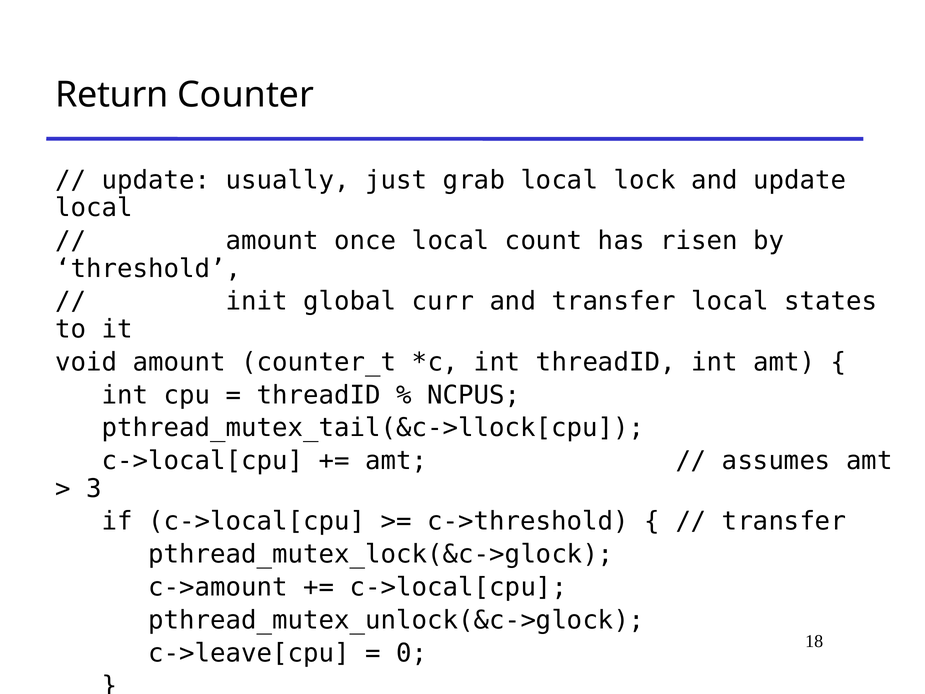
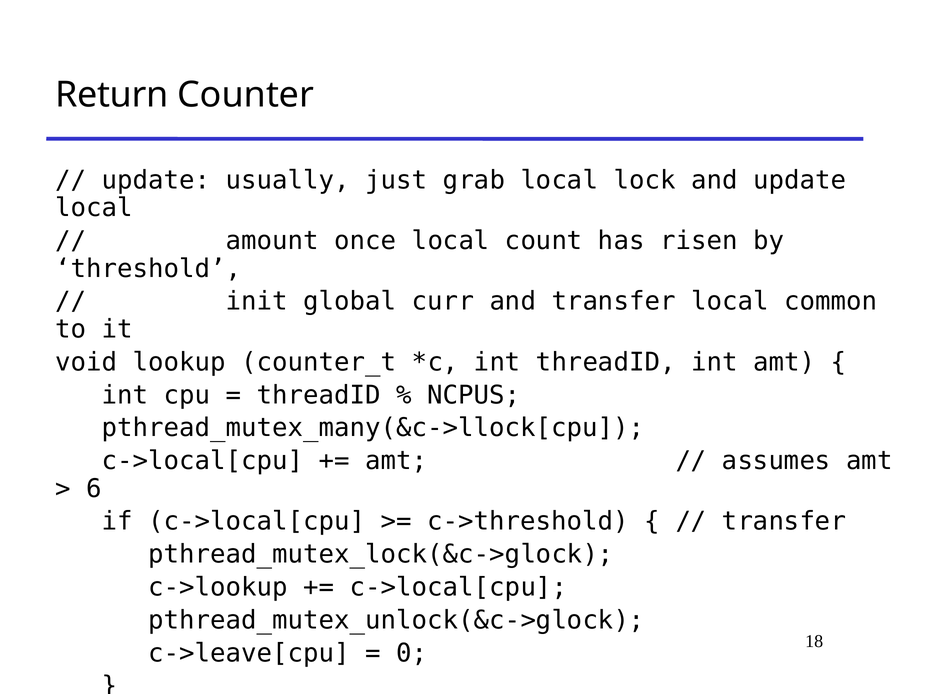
states: states -> common (831, 301)
void amount: amount -> lookup (179, 362)
pthread_mutex_tail(&c->llock[cpu: pthread_mutex_tail(&c->llock[cpu -> pthread_mutex_many(&c->llock[cpu (373, 428)
3: 3 -> 6 (94, 488)
c->amount: c->amount -> c->lookup (218, 587)
